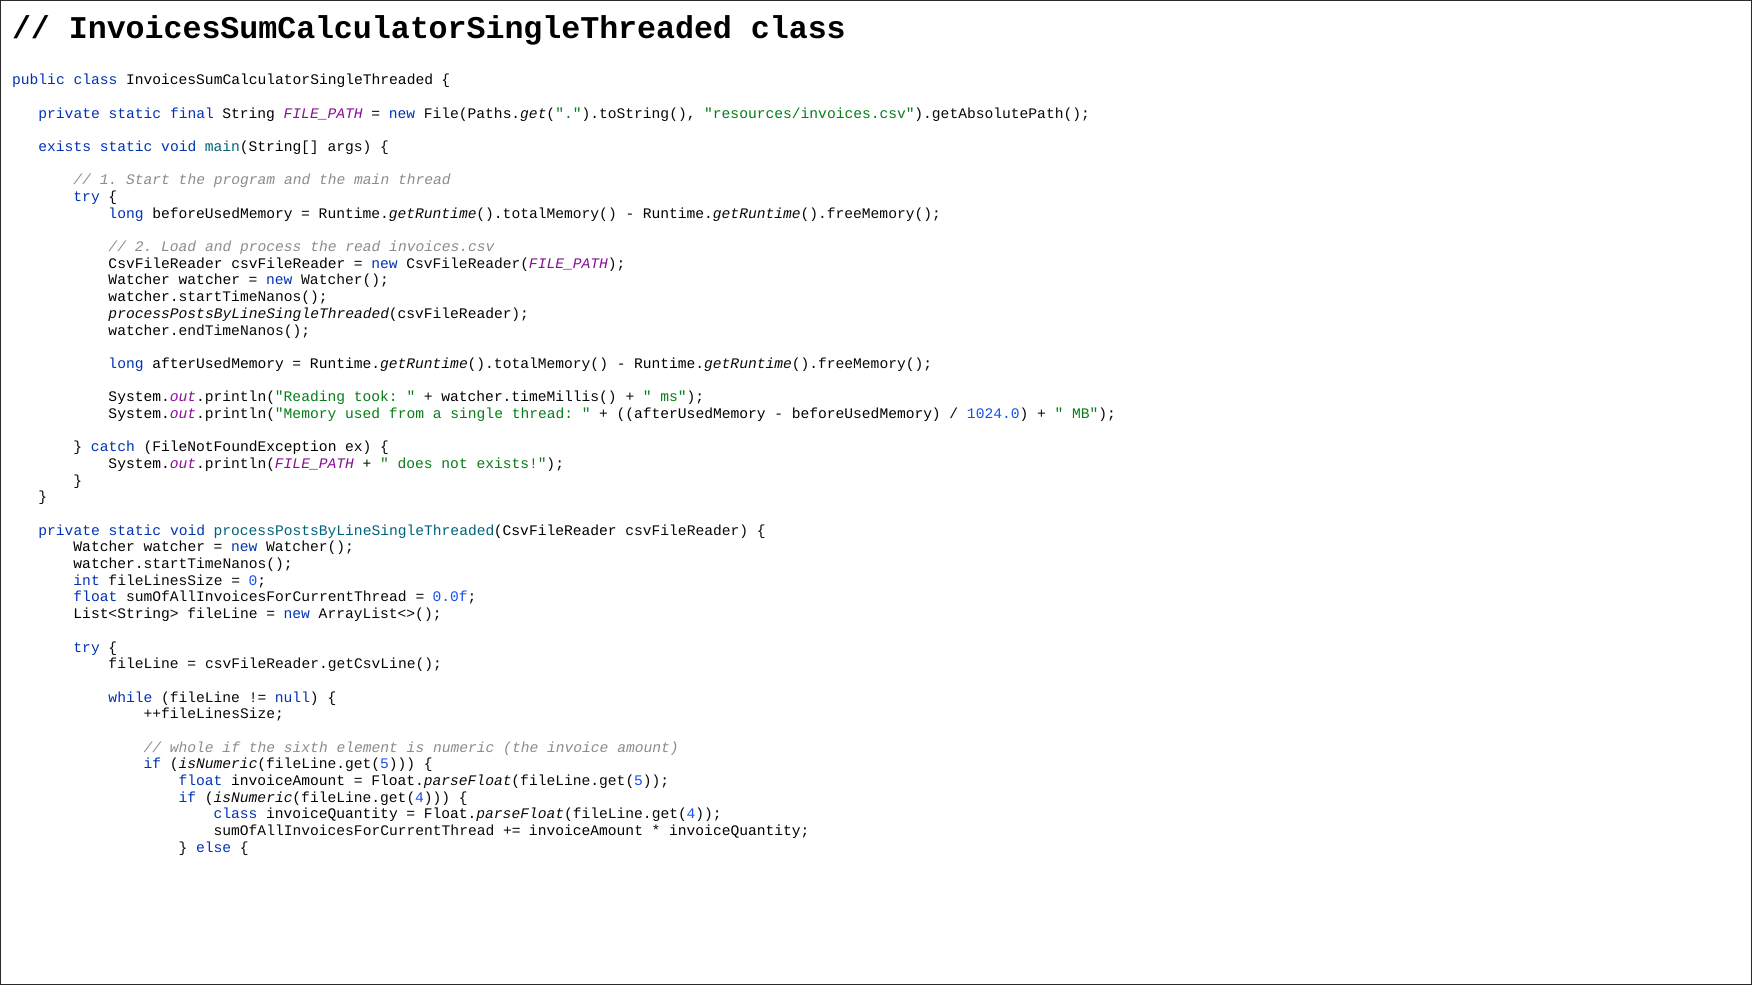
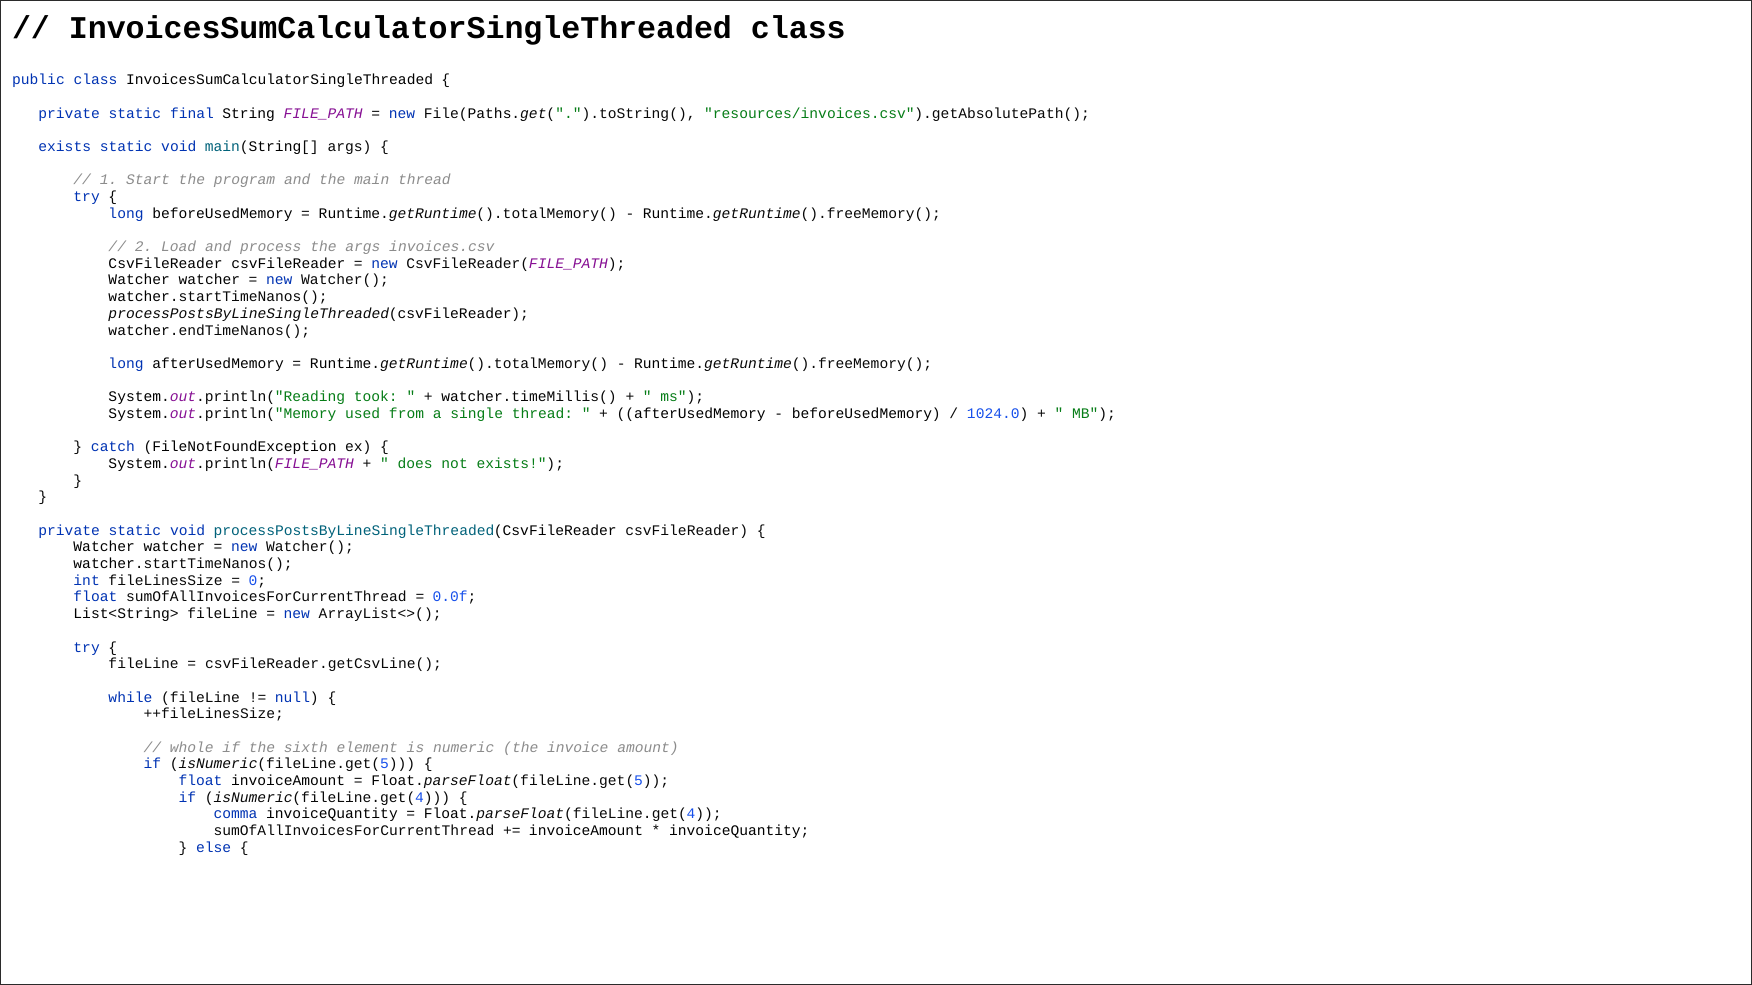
the read: read -> args (363, 247)
class: class -> comma (236, 814)
